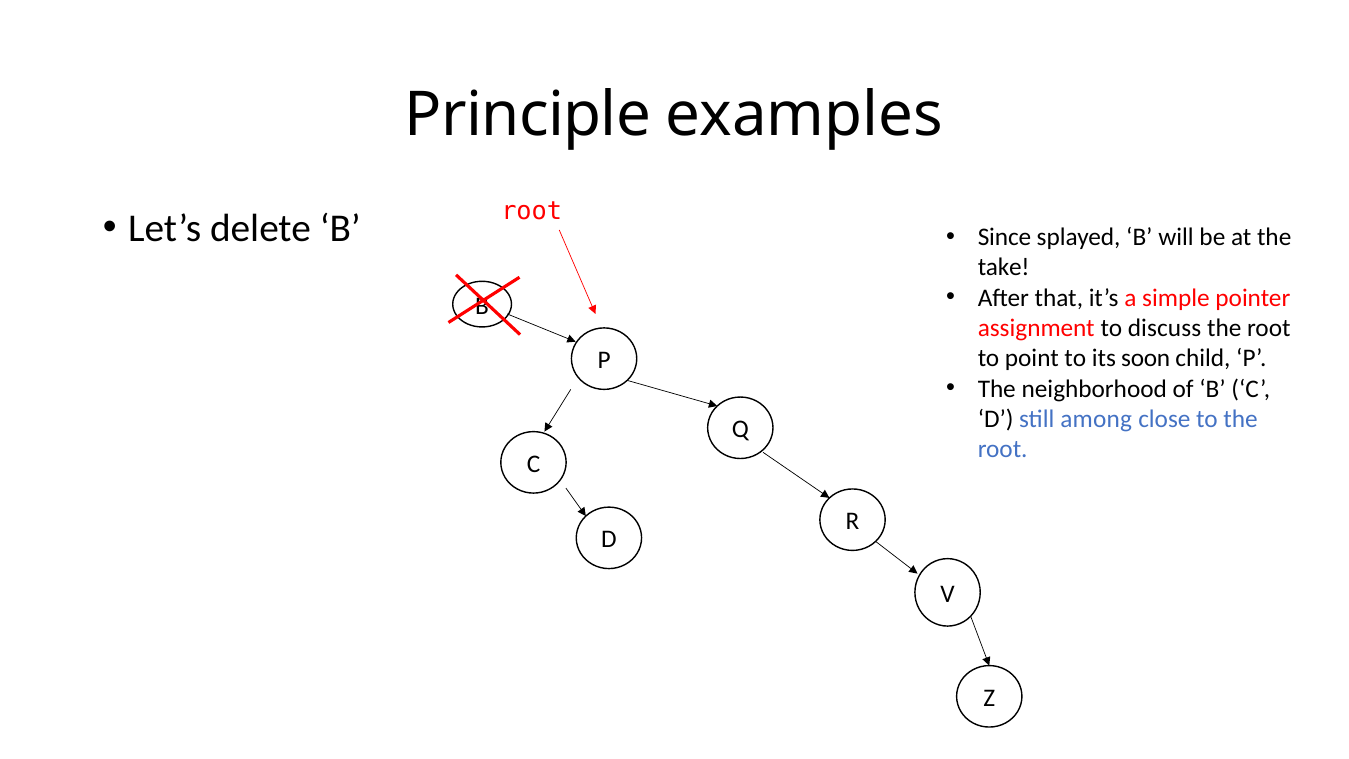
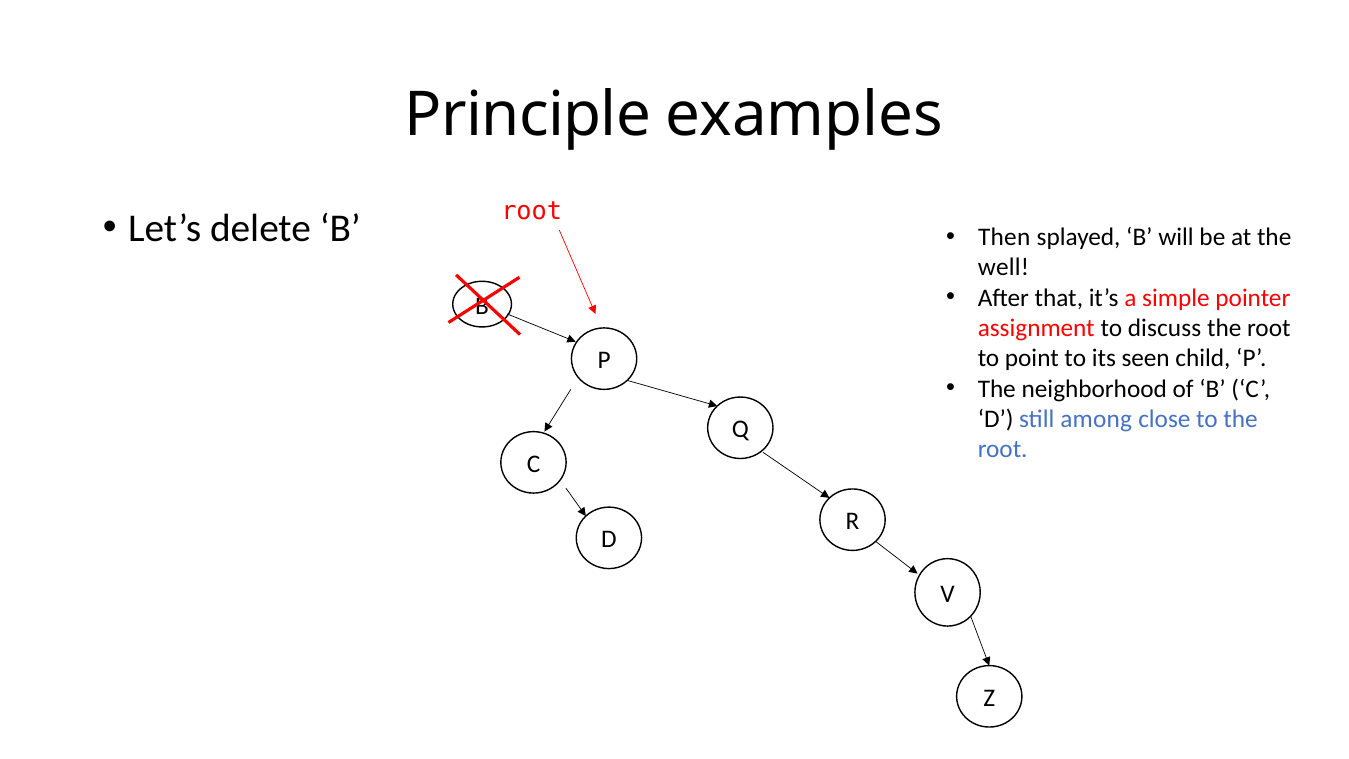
Since: Since -> Then (1004, 237)
take: take -> well (1003, 267)
soon: soon -> seen (1146, 358)
